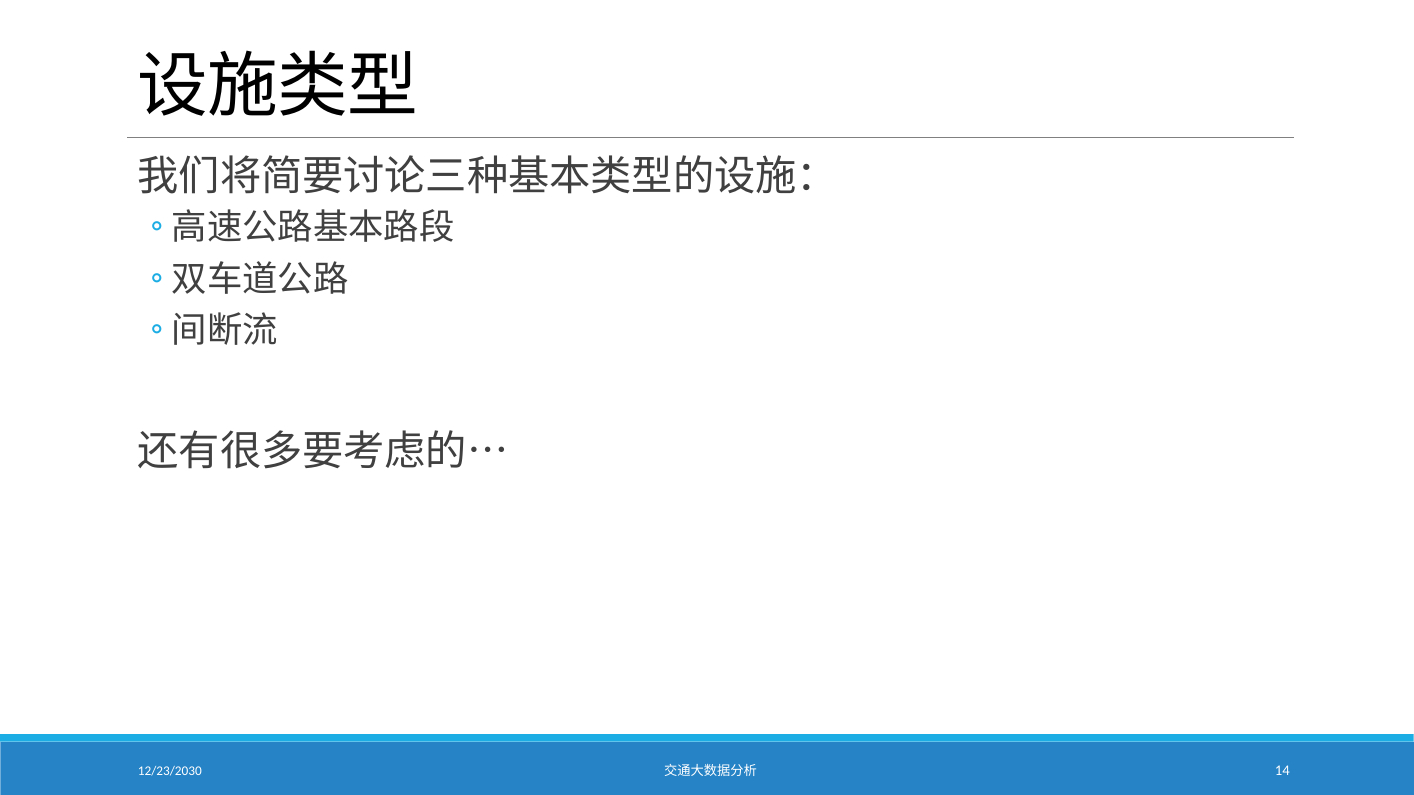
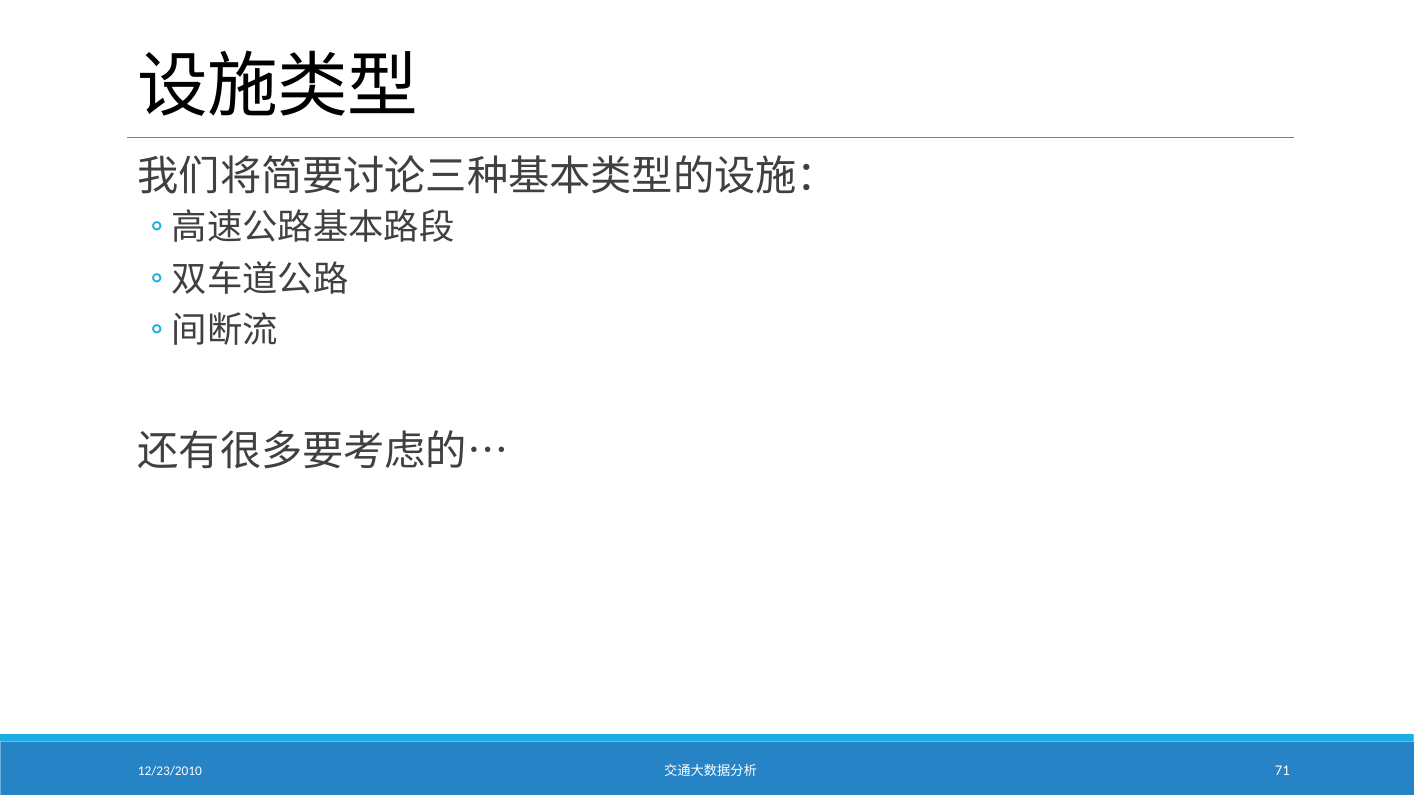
12/23/2030: 12/23/2030 -> 12/23/2010 (170, 771)
14: 14 -> 71 (1282, 771)
